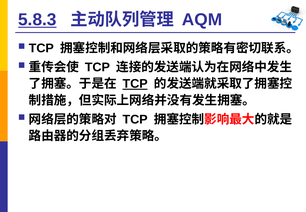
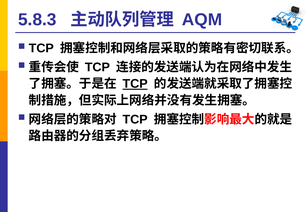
5.8.3 underline: present -> none (37, 20)
